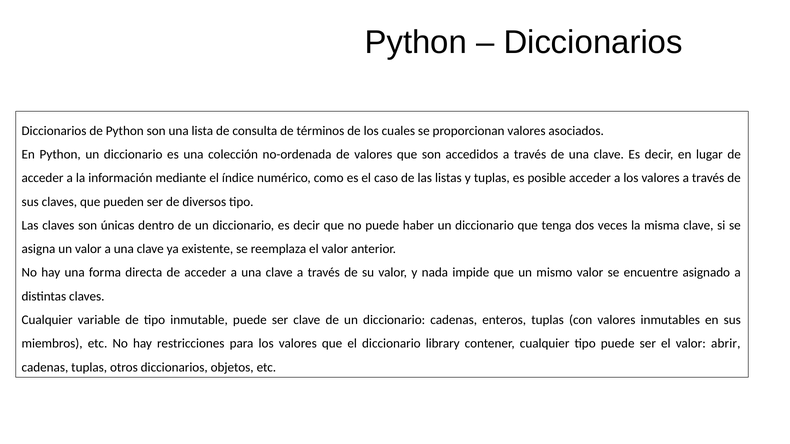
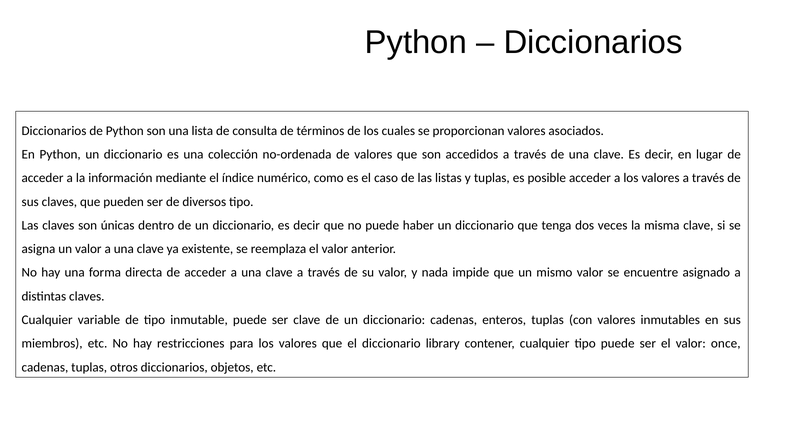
abrir: abrir -> once (726, 344)
